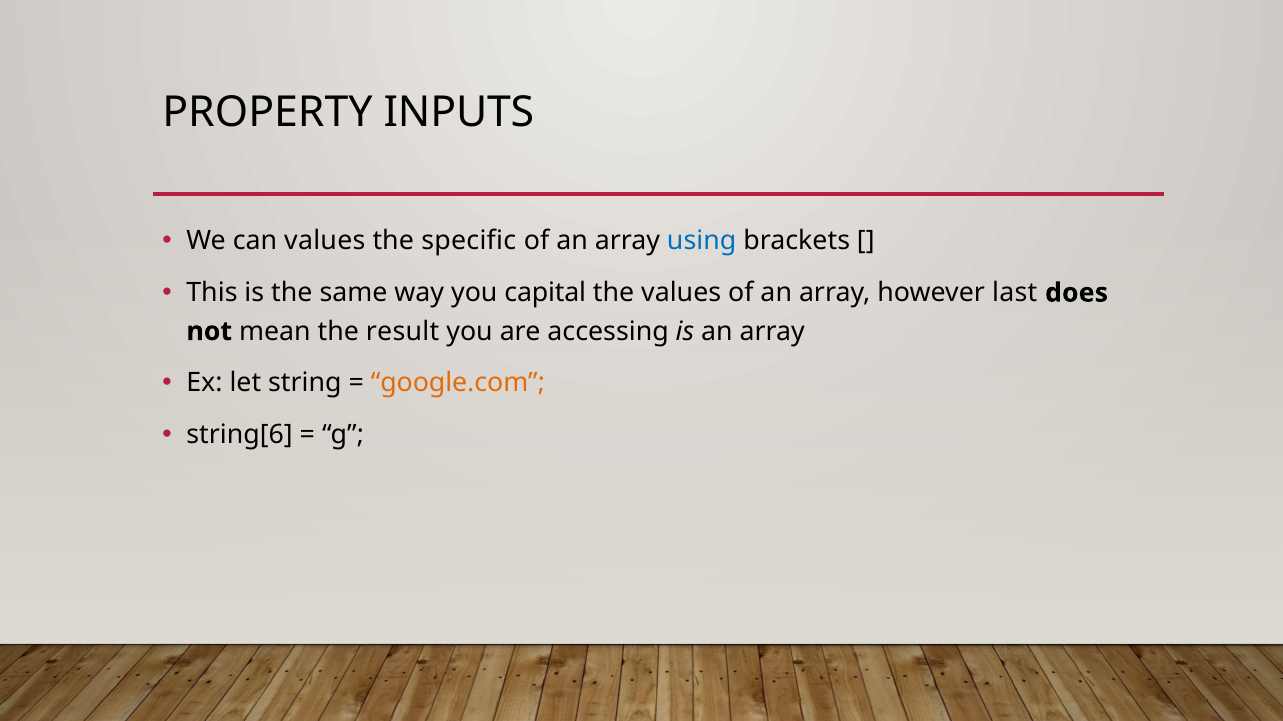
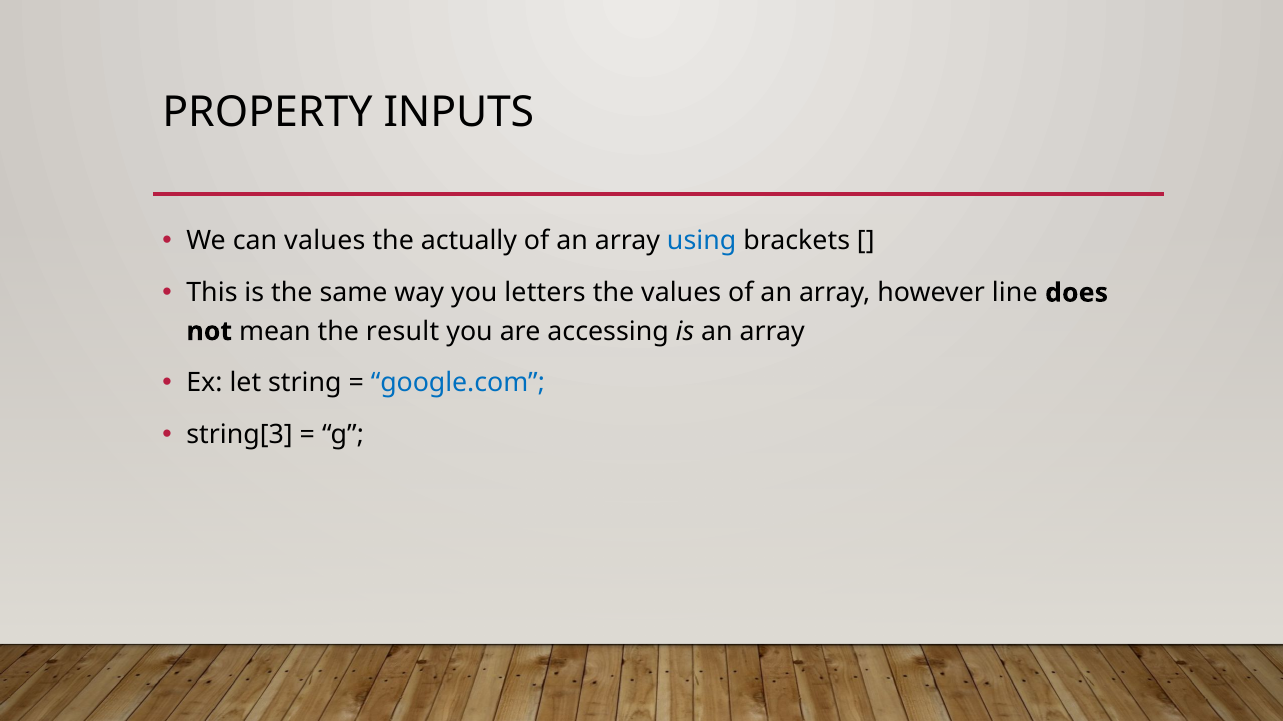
specific: specific -> actually (469, 241)
capital: capital -> letters (545, 293)
last: last -> line (1015, 293)
google.com colour: orange -> blue (458, 383)
string[6: string[6 -> string[3 (240, 435)
